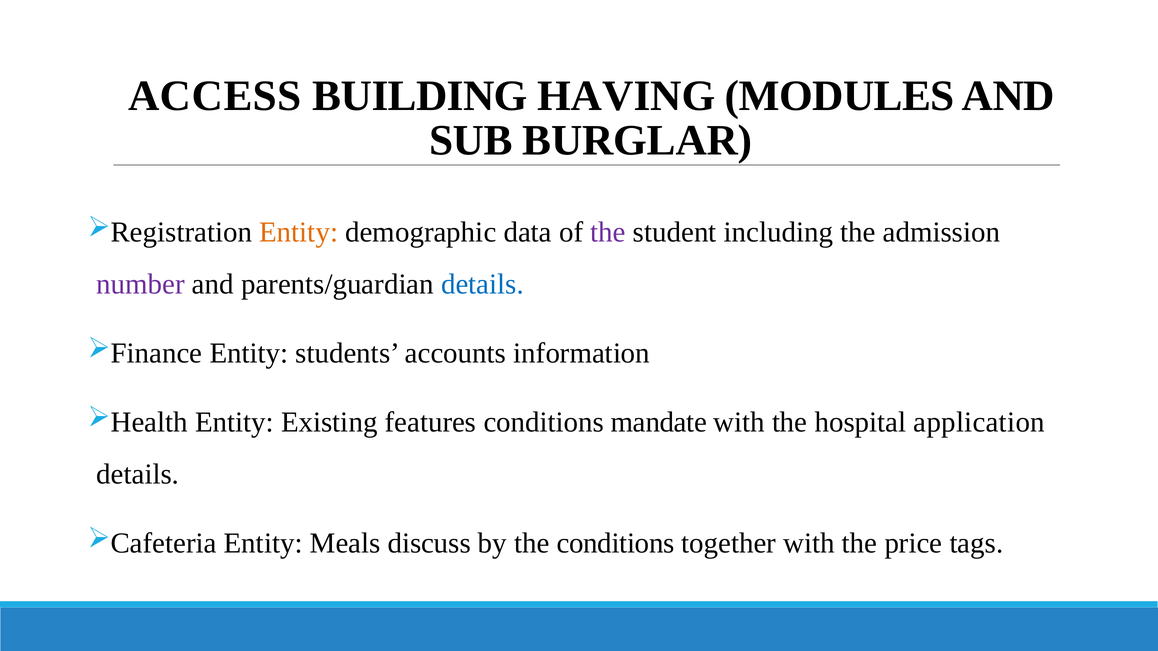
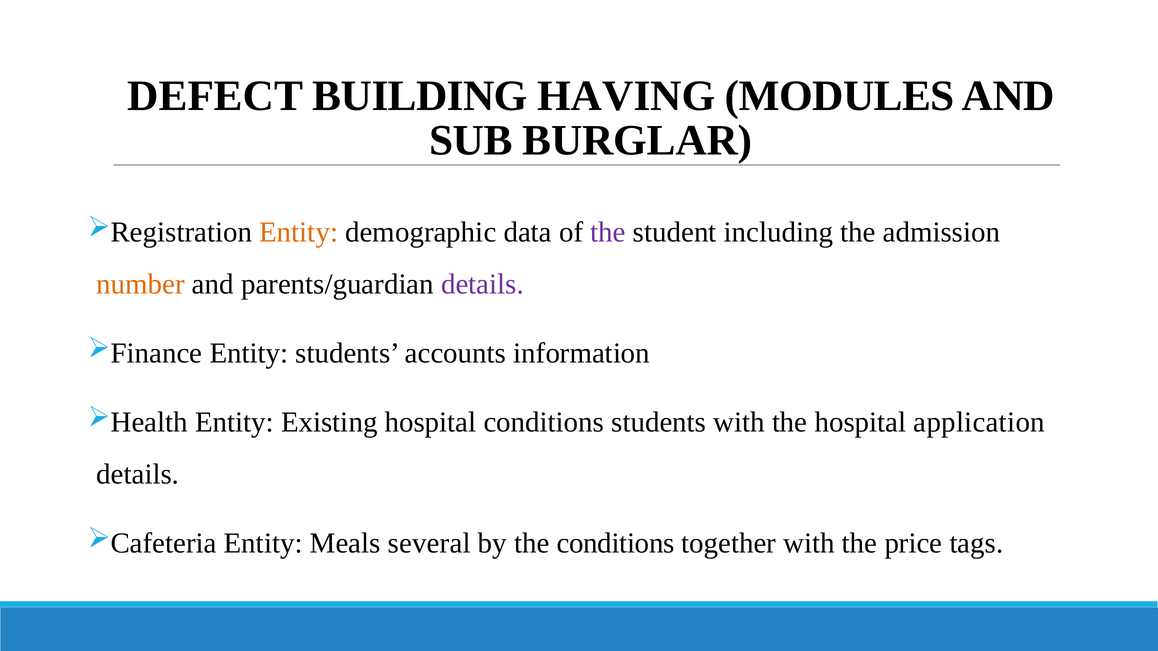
ACCESS: ACCESS -> DEFECT (215, 96)
number colour: purple -> orange (141, 284)
details colour: blue -> purple (482, 284)
Existing features: features -> hospital (431, 422)
conditions mandate: mandate -> students (659, 422)
discuss: discuss -> several (429, 543)
